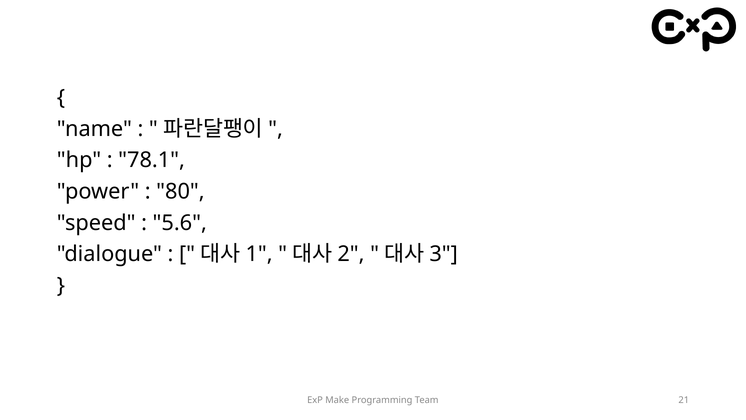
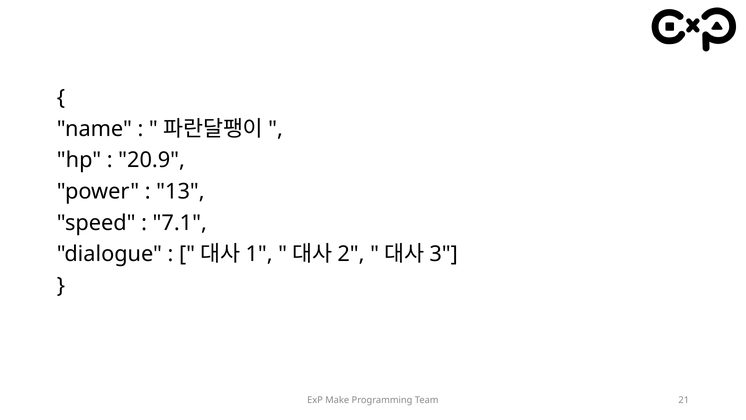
78.1: 78.1 -> 20.9 (152, 160)
80: 80 -> 13 (180, 191)
5.6: 5.6 -> 7.1 (180, 223)
